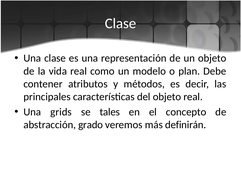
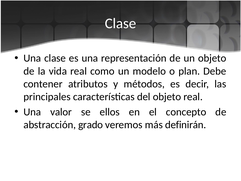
grids: grids -> valor (61, 112)
tales: tales -> ellos (110, 112)
